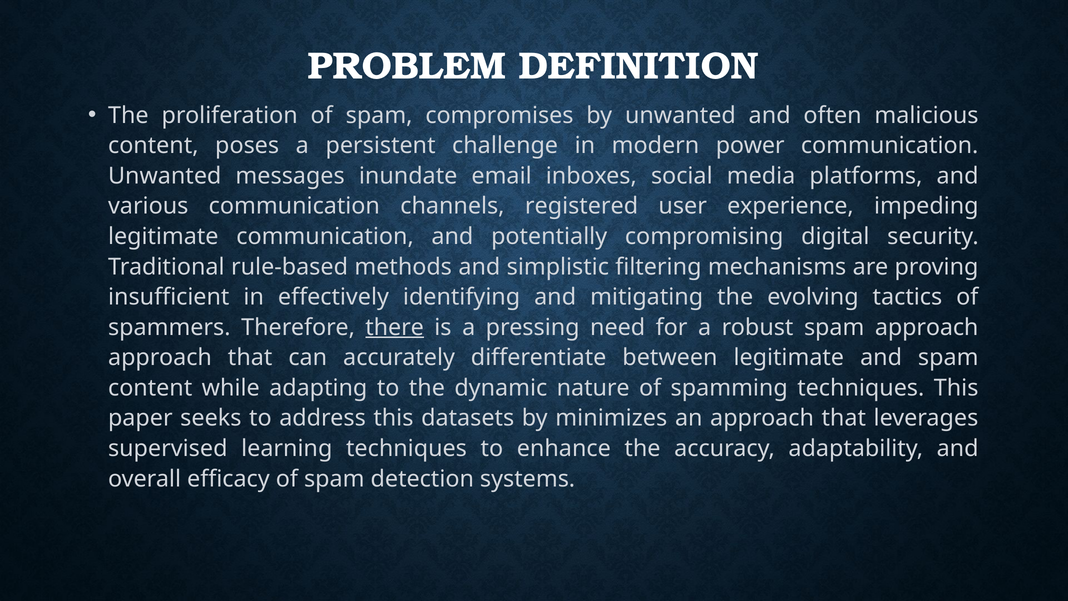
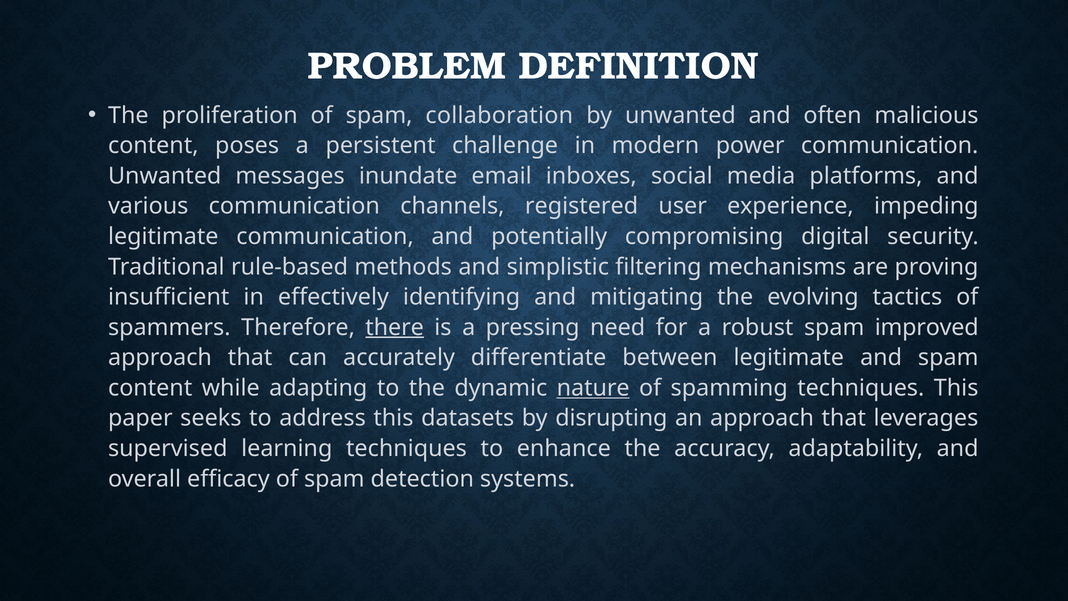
compromises: compromises -> collaboration (499, 115)
spam approach: approach -> improved (927, 327)
nature underline: none -> present (593, 388)
minimizes: minimizes -> disrupting (611, 418)
